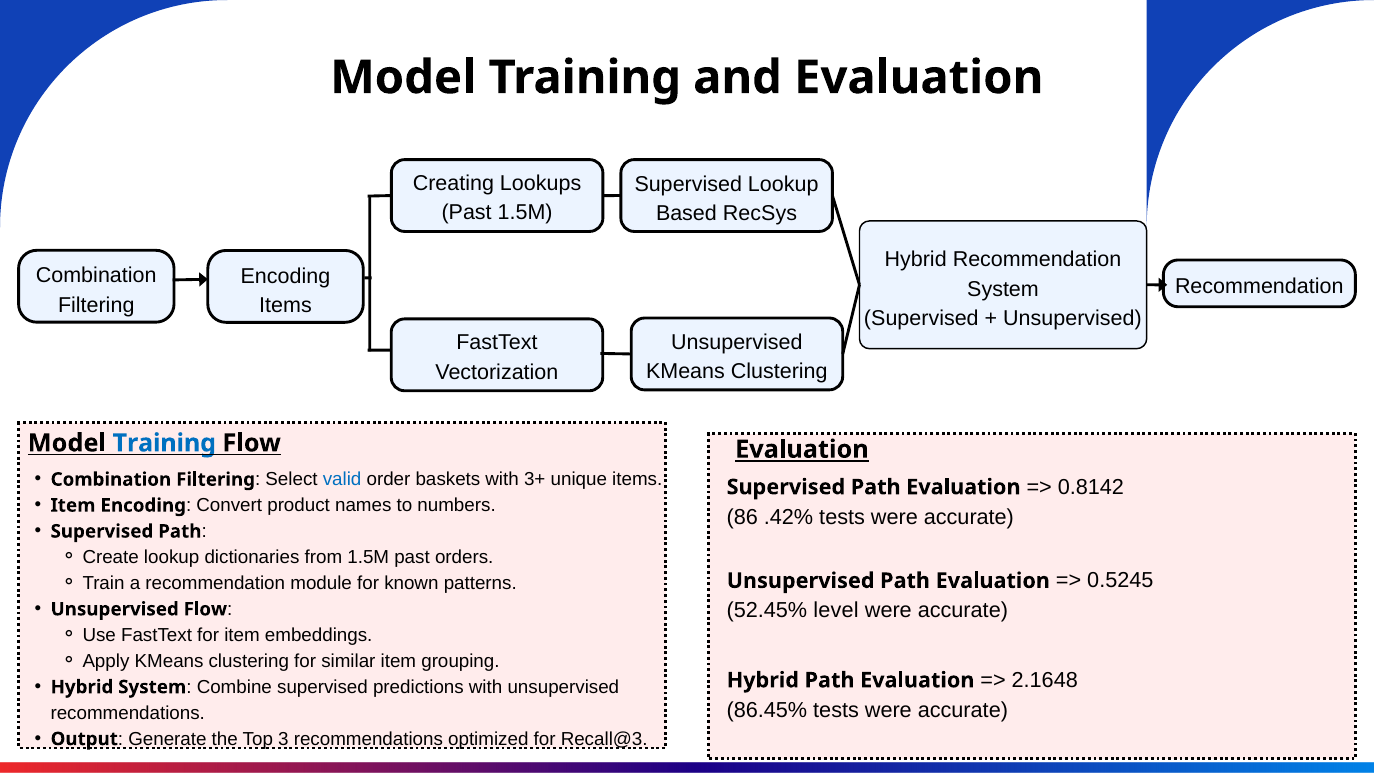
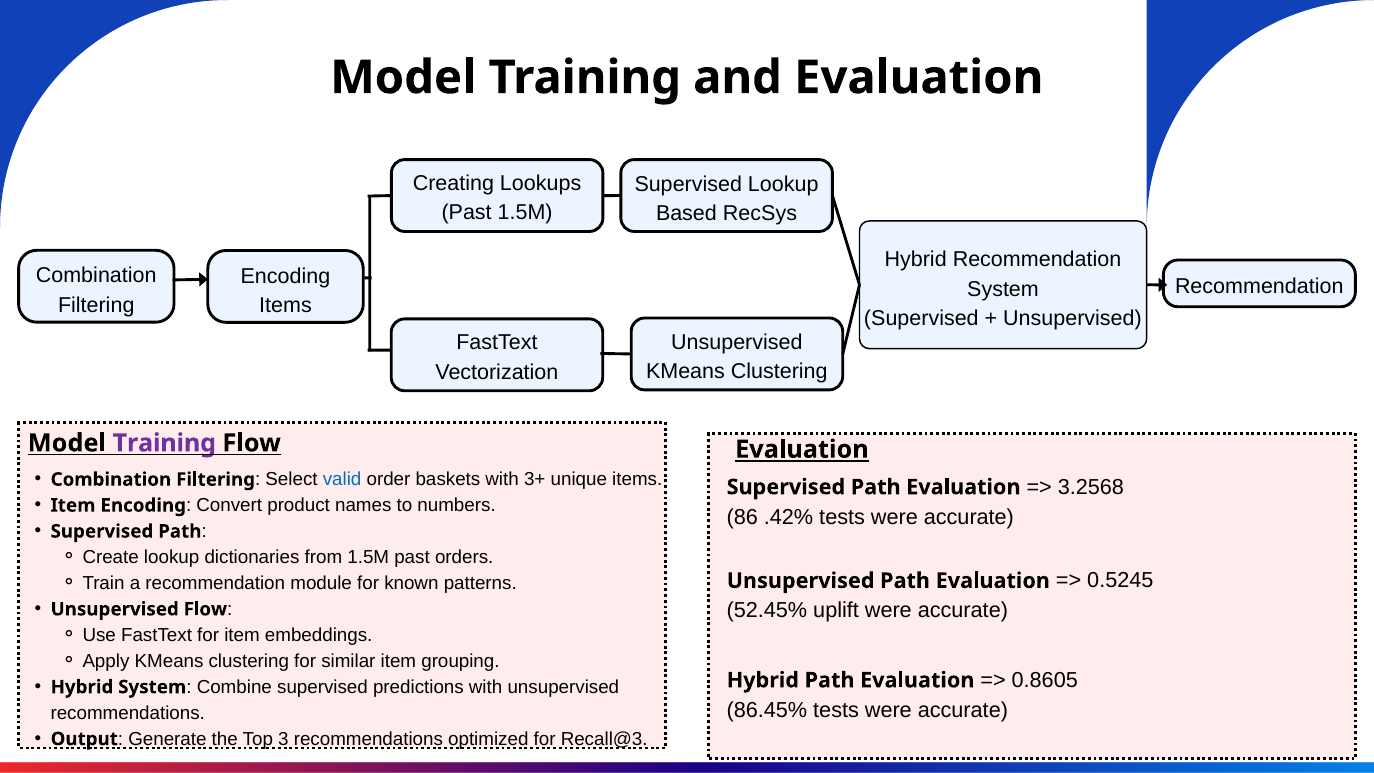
Training colour: blue -> purple (164, 443)
0.8142: 0.8142 -> 3.2568 (1091, 487)
level: level -> uplift (836, 611)
2.1648: 2.1648 -> 0.8605 (1045, 680)
